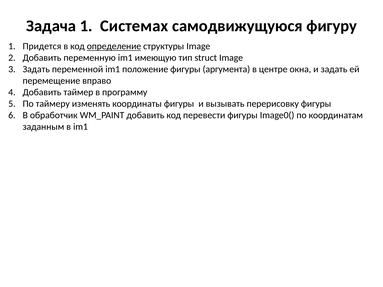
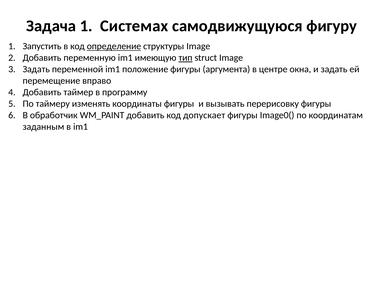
Придется: Придется -> Запустить (42, 46)
тип underline: none -> present (185, 58)
перевести: перевести -> допускает (204, 115)
